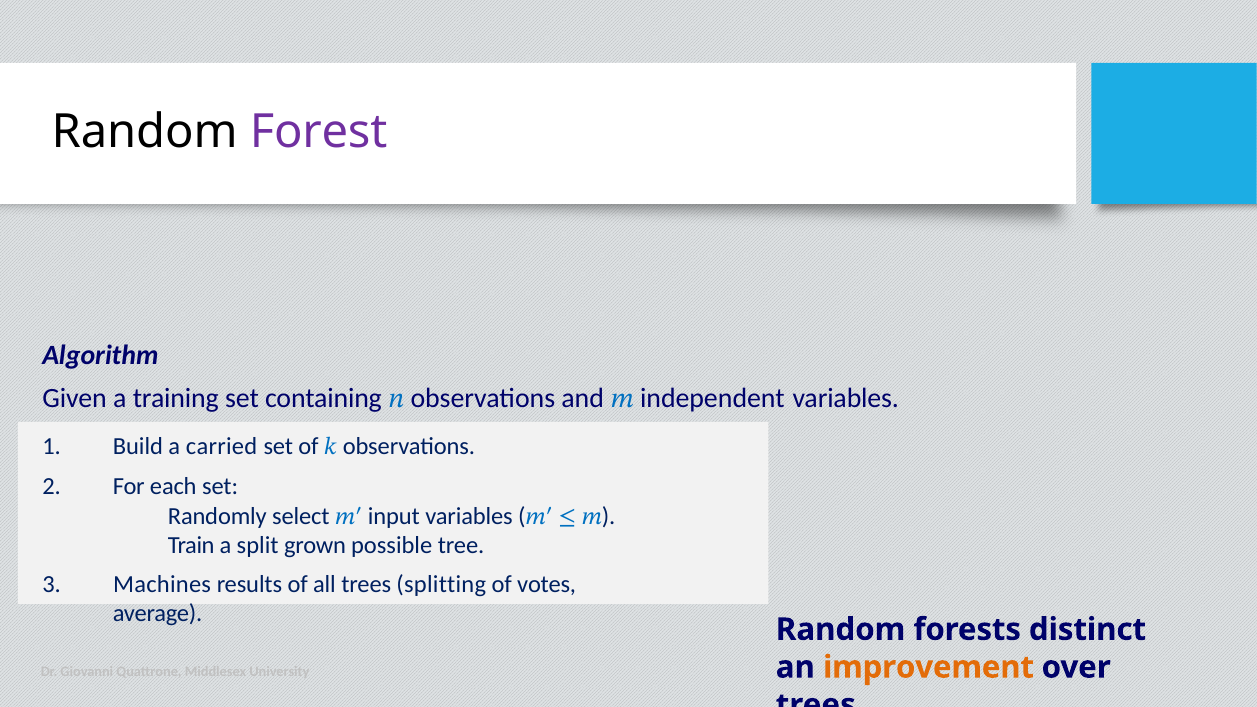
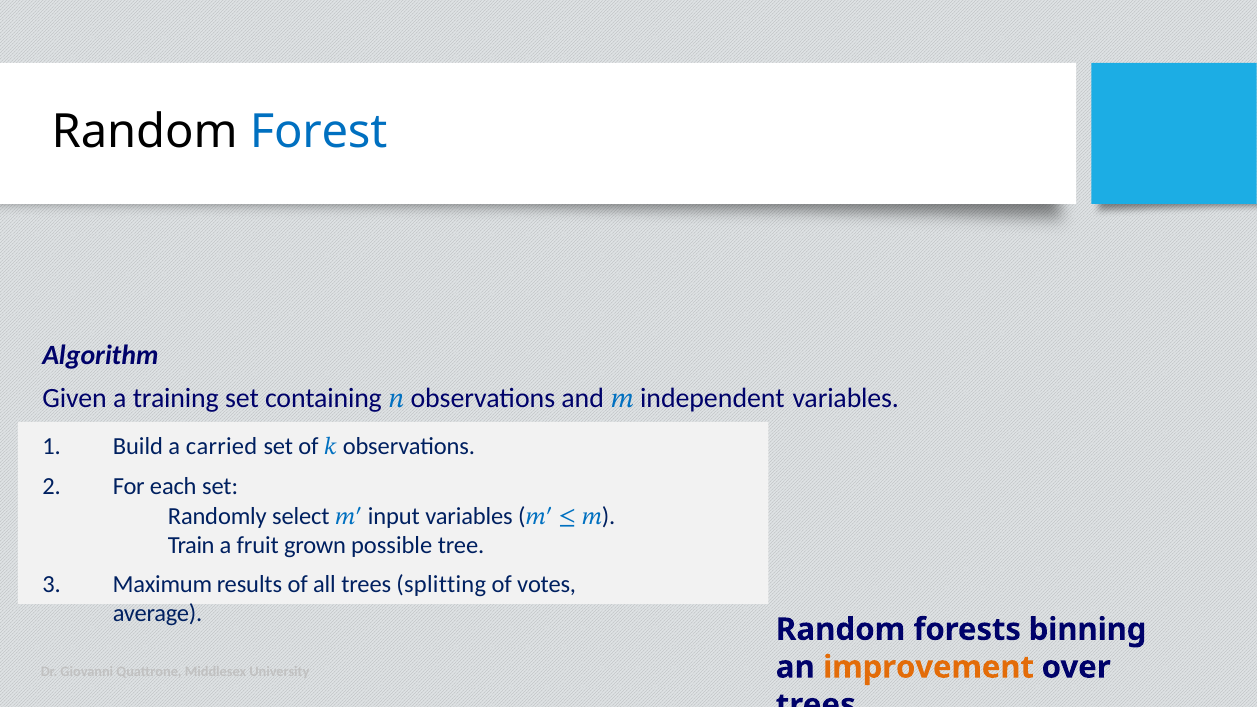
Forest colour: purple -> blue (319, 132)
split: split -> fruit (258, 546)
Machines: Machines -> Maximum (162, 584)
distinct: distinct -> binning (1088, 630)
